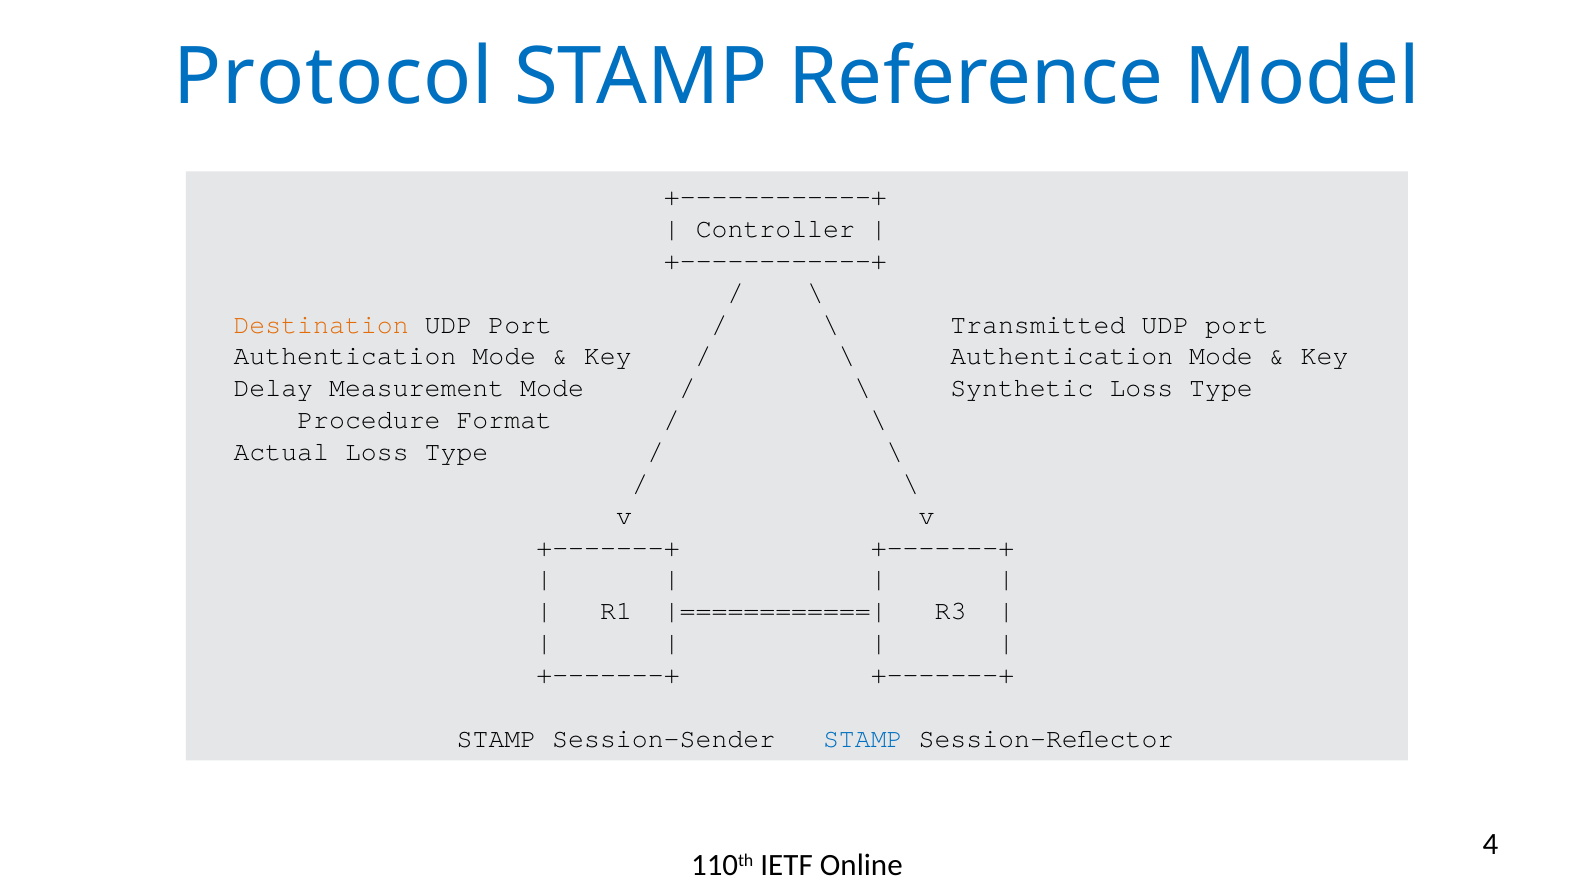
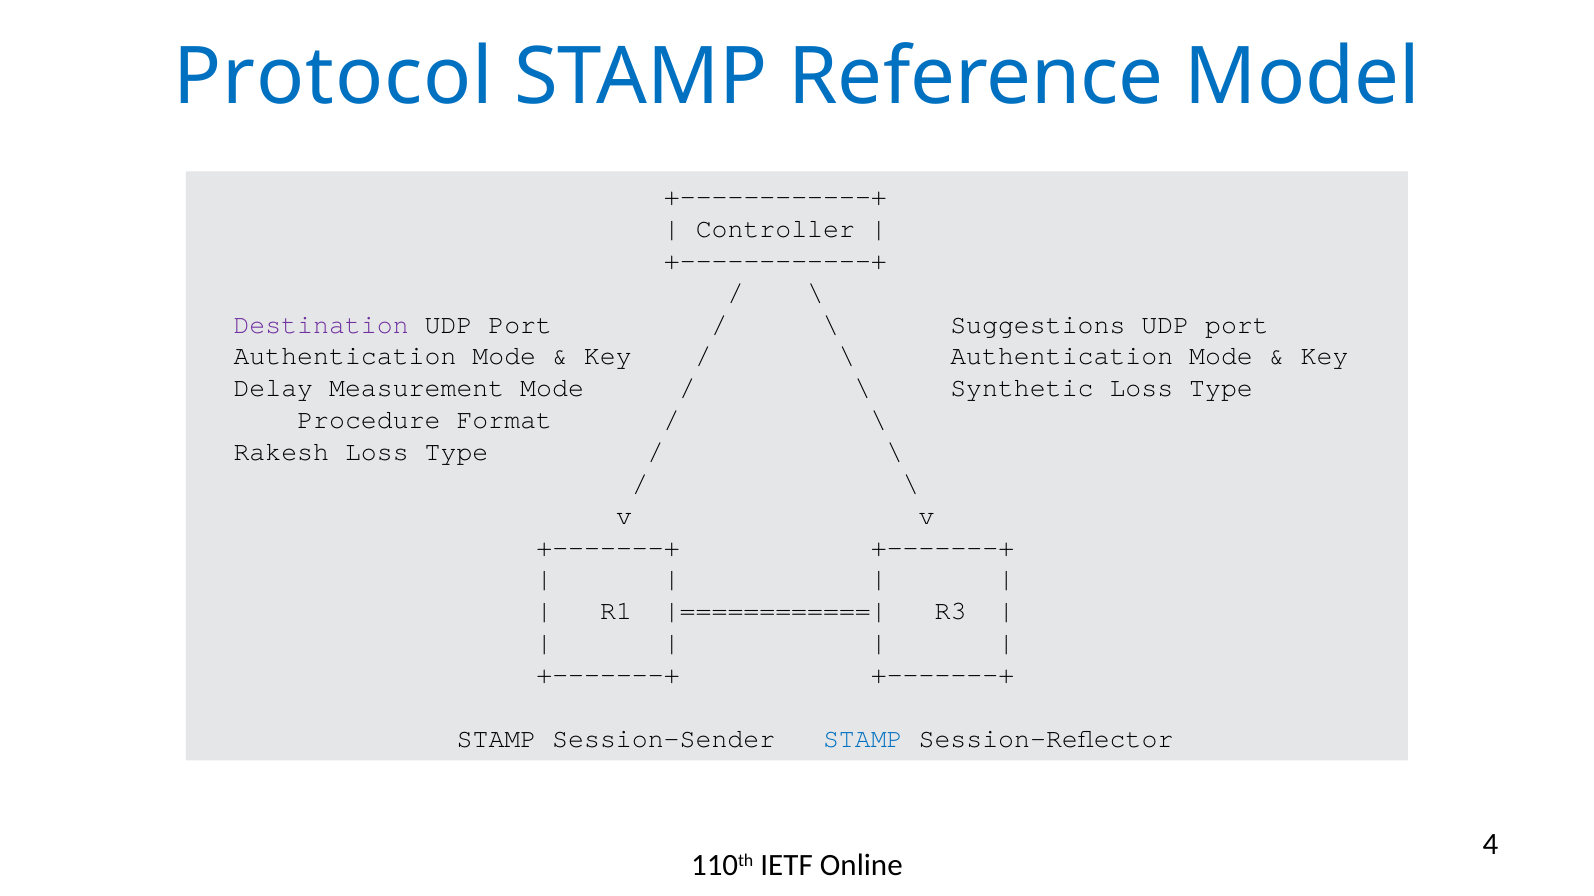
Destination colour: orange -> purple (321, 325)
Transmitted: Transmitted -> Suggestions (1038, 325)
Actual: Actual -> Rakesh (281, 452)
